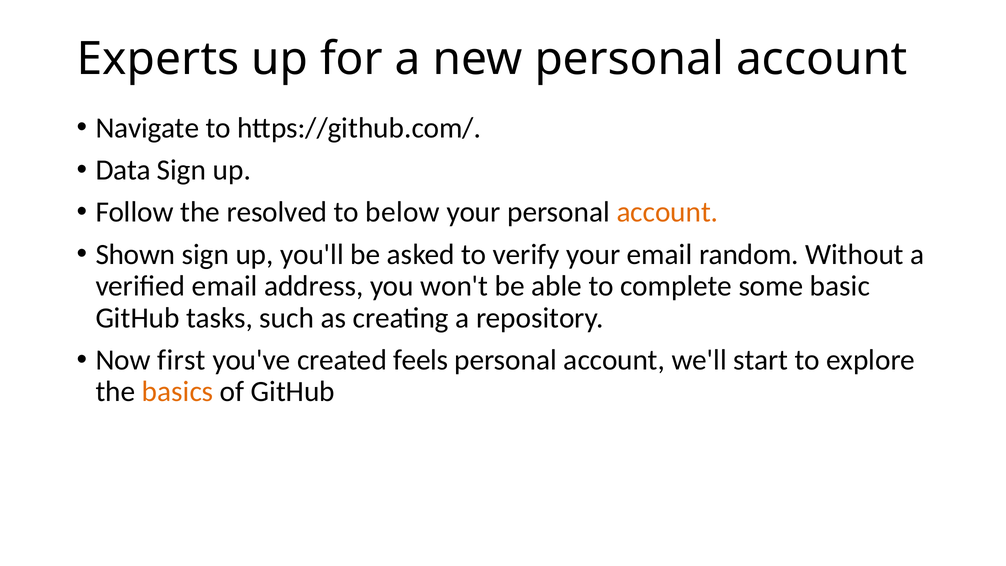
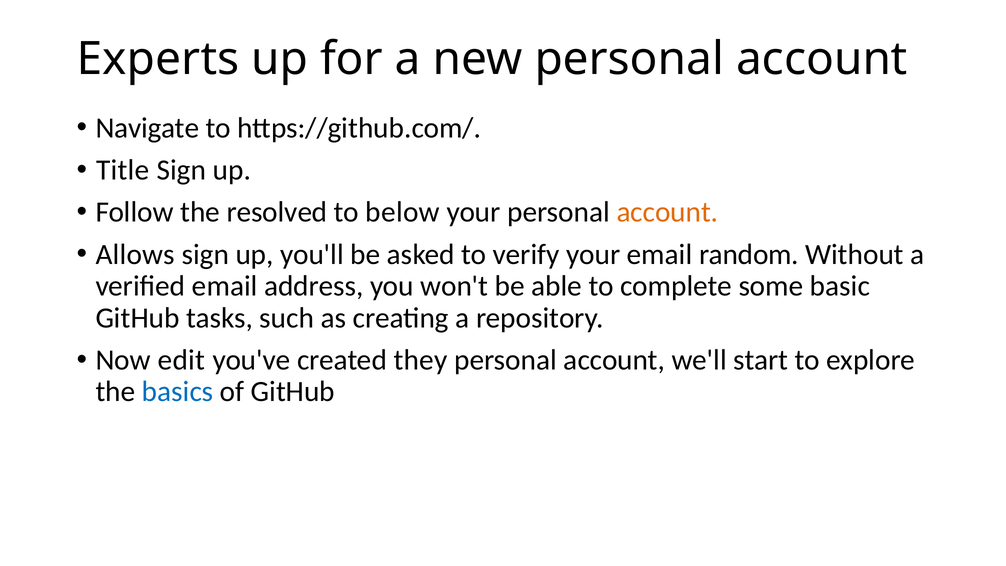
Data: Data -> Title (123, 170)
Shown: Shown -> Allows (135, 254)
first: first -> edit (182, 360)
feels: feels -> they (420, 360)
basics colour: orange -> blue (178, 392)
